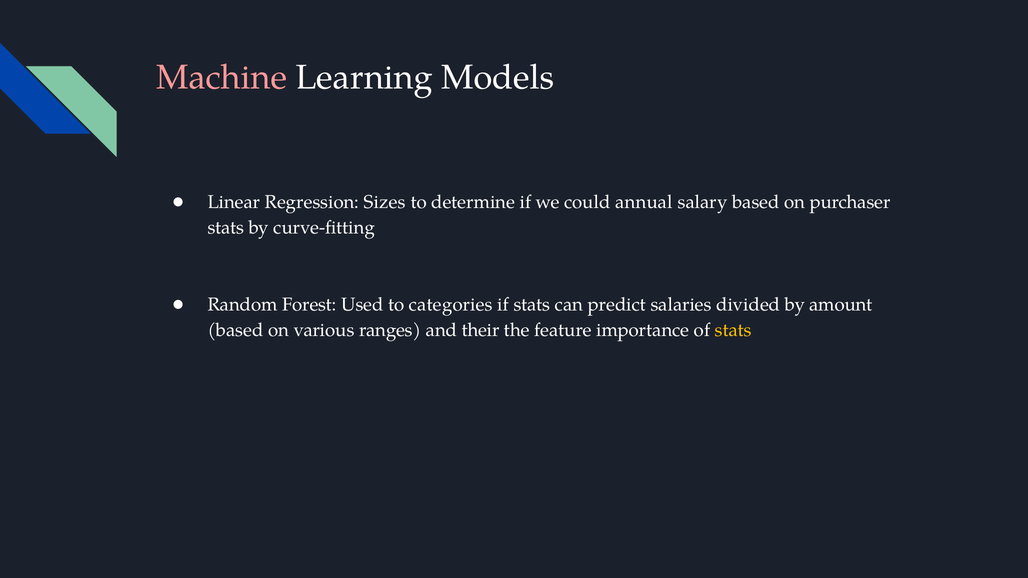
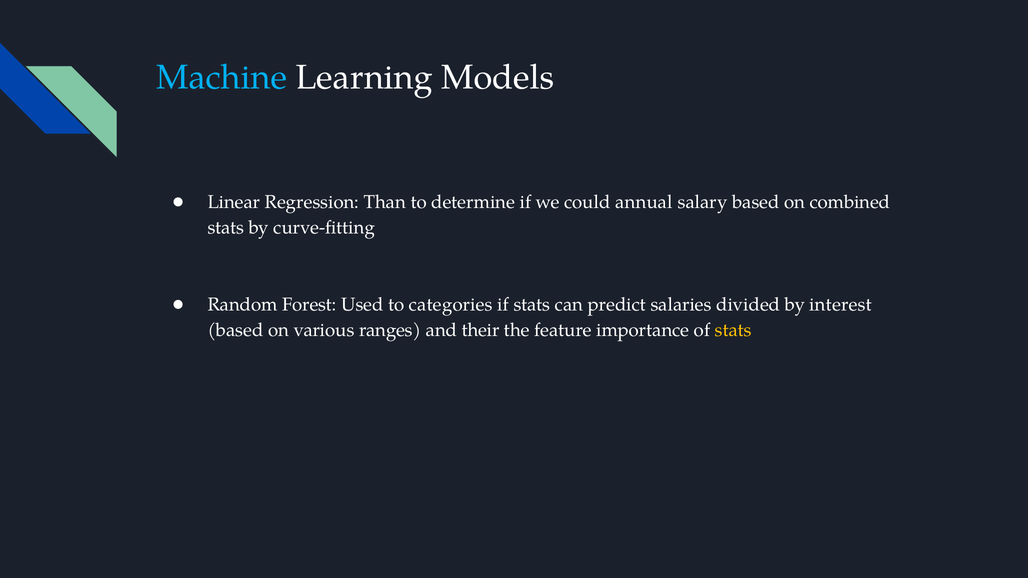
Machine colour: pink -> light blue (222, 78)
Sizes: Sizes -> Than (385, 202)
purchaser: purchaser -> combined (850, 202)
amount: amount -> interest (841, 305)
